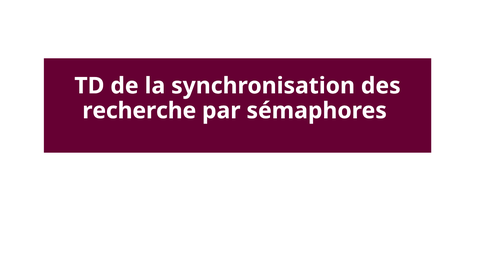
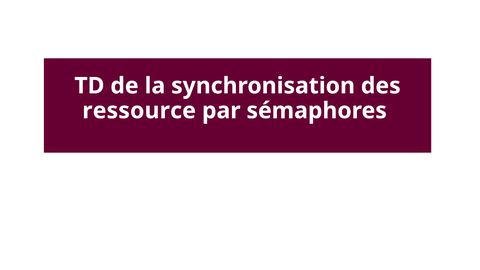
recherche: recherche -> ressource (139, 111)
